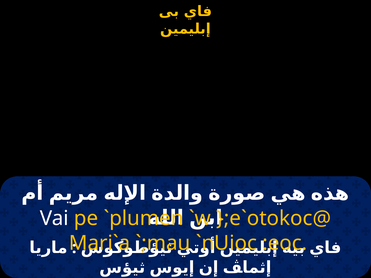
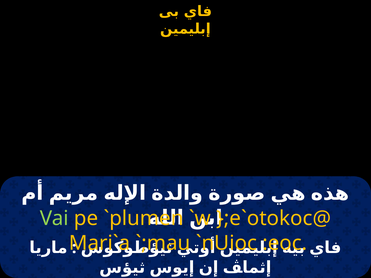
Vai colour: white -> light green (54, 218)
